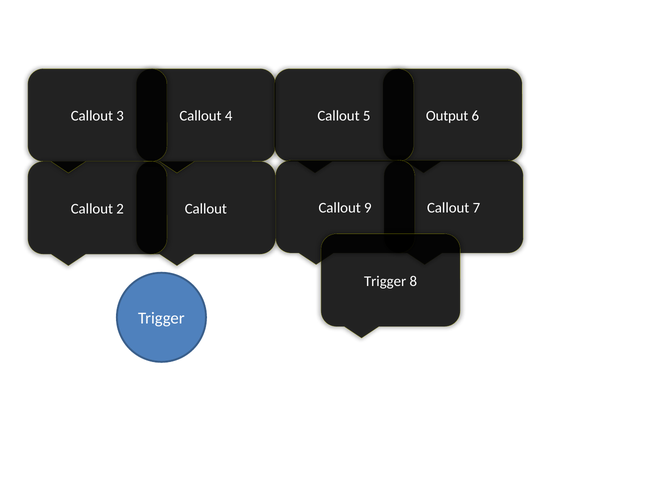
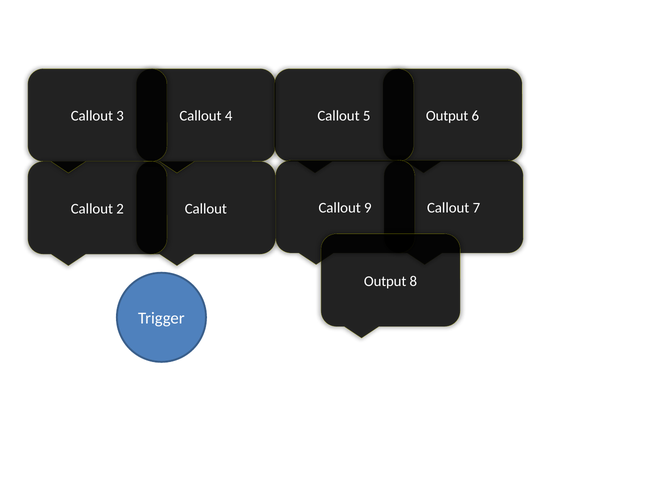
Trigger: Trigger -> Output (385, 281)
